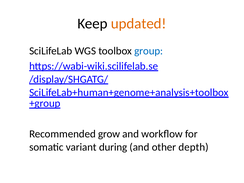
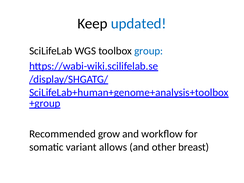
updated colour: orange -> blue (139, 24)
during: during -> allows (113, 147)
depth: depth -> breast (194, 147)
